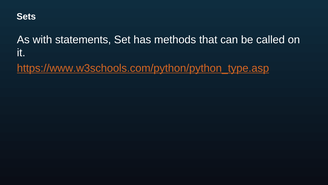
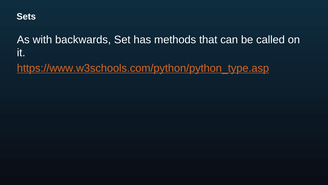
statements: statements -> backwards (83, 40)
